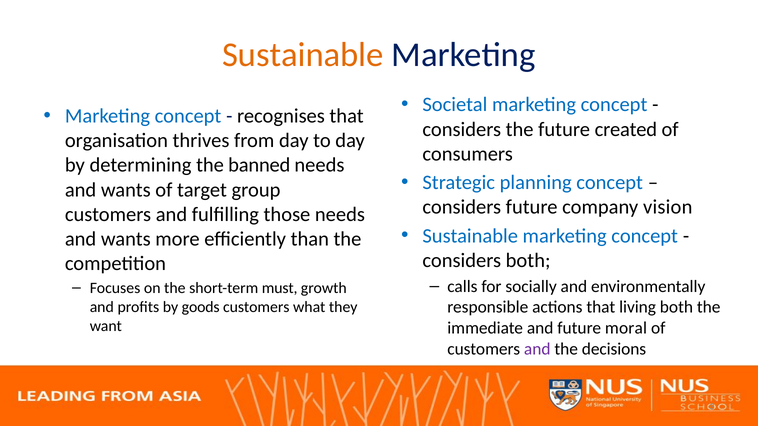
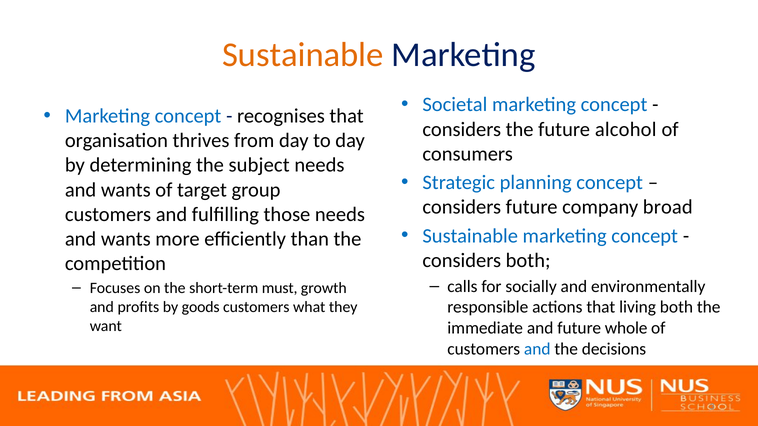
created: created -> alcohol (626, 129)
banned: banned -> subject (259, 165)
vision: vision -> broad (668, 207)
moral: moral -> whole (626, 328)
and colour: purple -> blue (537, 349)
